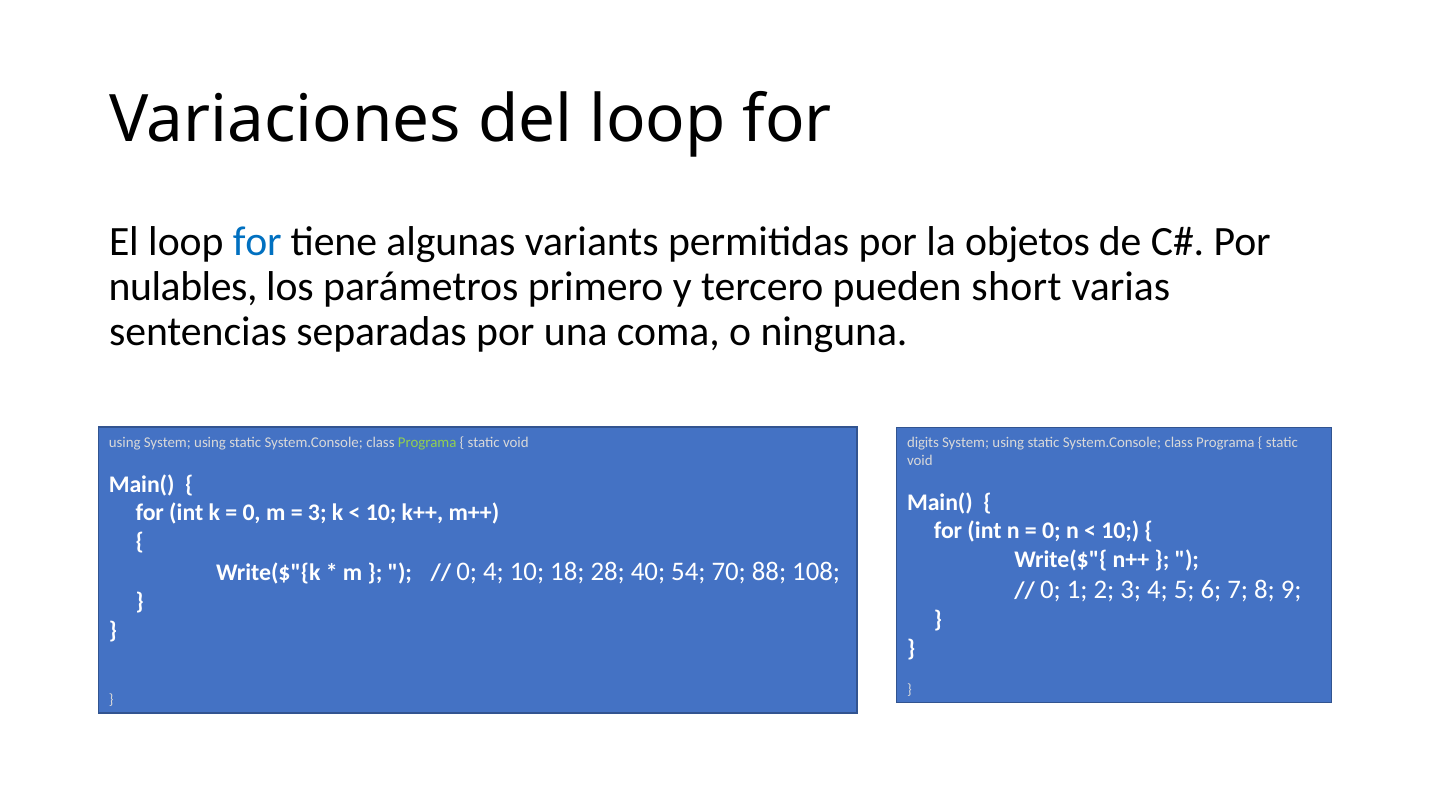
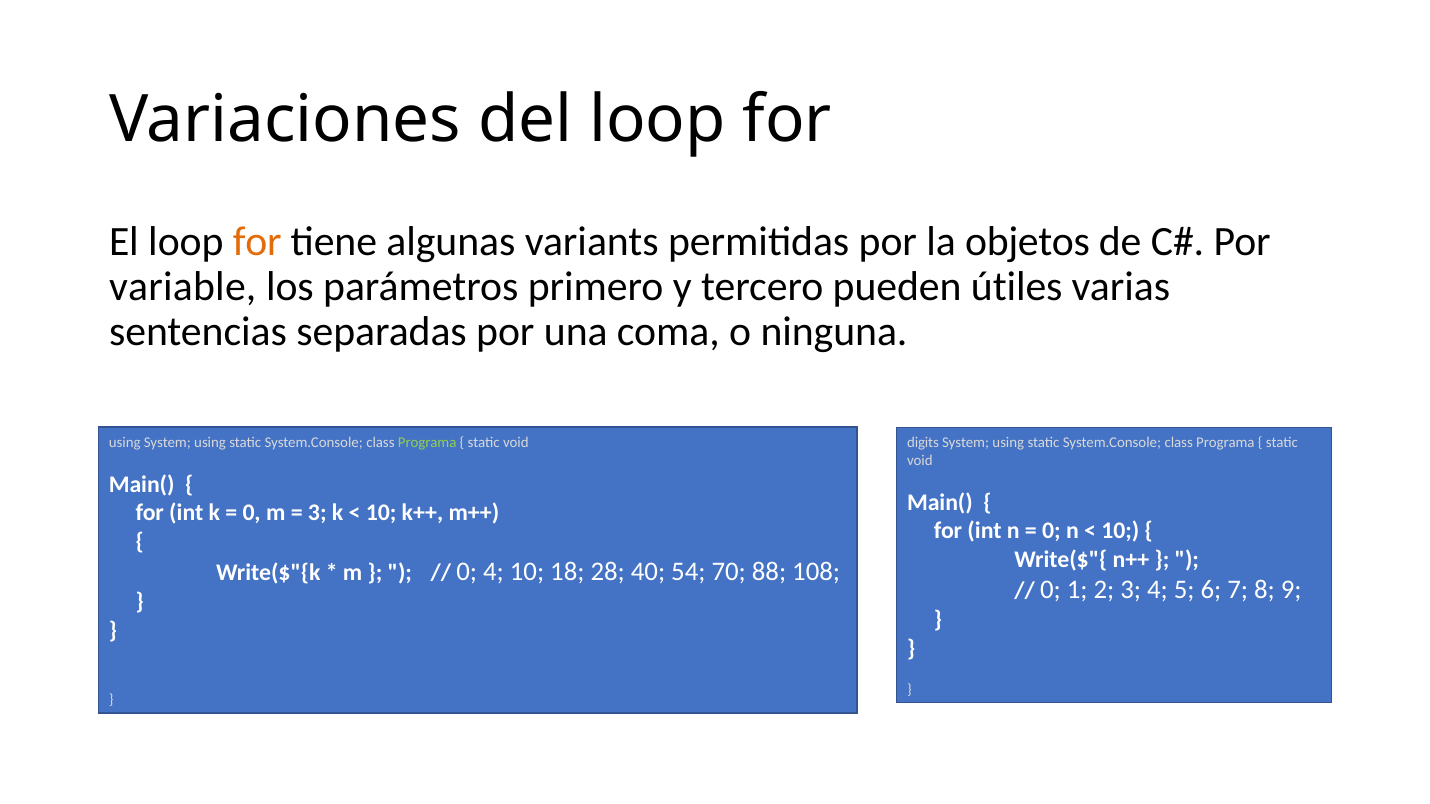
for colour: blue -> orange (257, 242)
nulables: nulables -> variable (183, 287)
short: short -> útiles (1017, 287)
